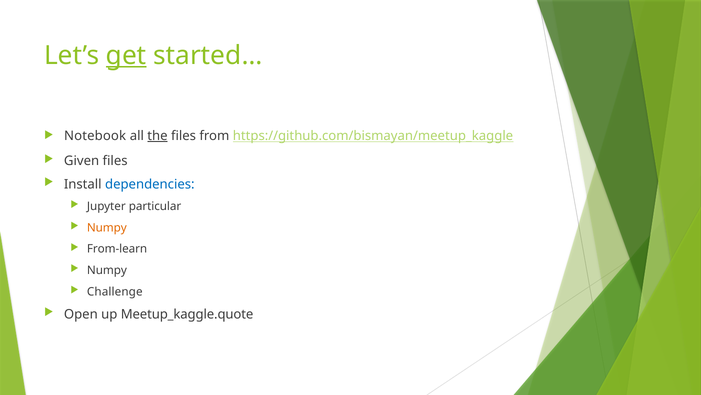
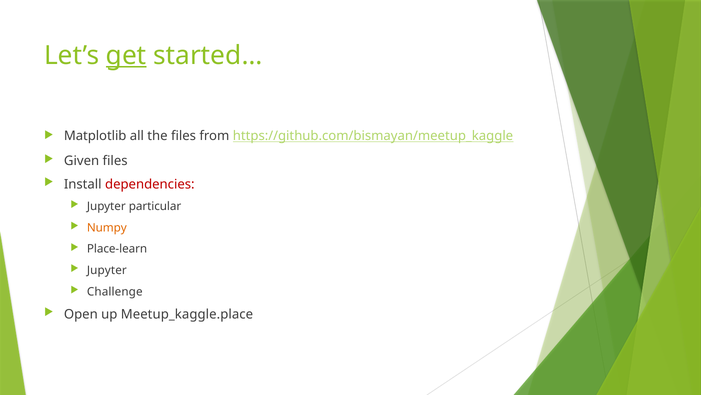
Notebook: Notebook -> Matplotlib (95, 136)
the underline: present -> none (158, 136)
dependencies colour: blue -> red (150, 184)
From-learn: From-learn -> Place-learn (117, 249)
Numpy: Numpy -> Jupyter (107, 270)
Meetup_kaggle.quote: Meetup_kaggle.quote -> Meetup_kaggle.place (187, 314)
